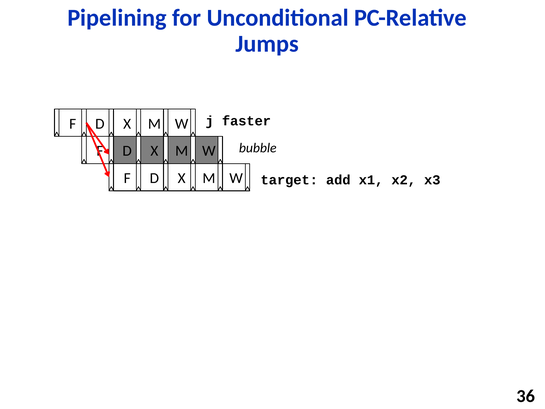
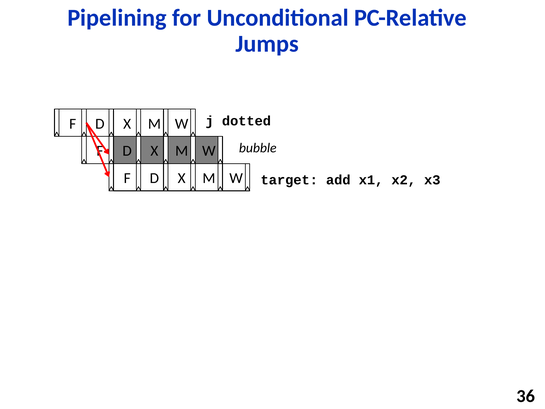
faster: faster -> dotted (246, 121)
